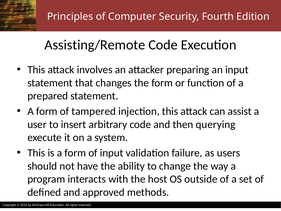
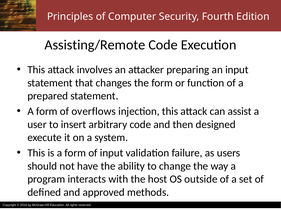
tampered: tampered -> overflows (94, 111)
querying: querying -> designed (216, 124)
